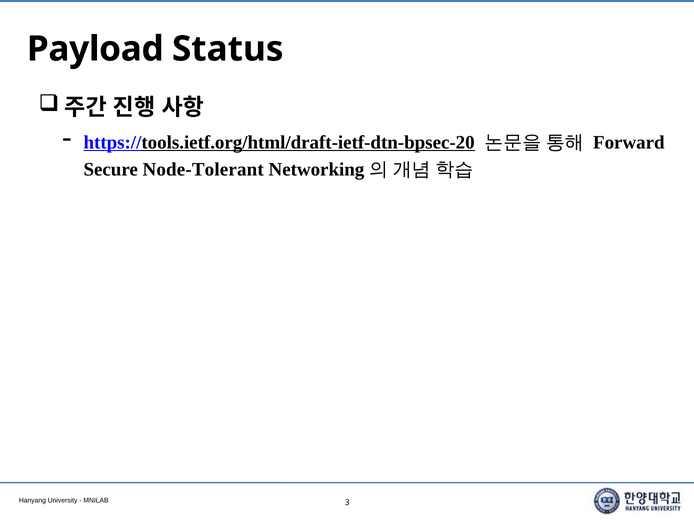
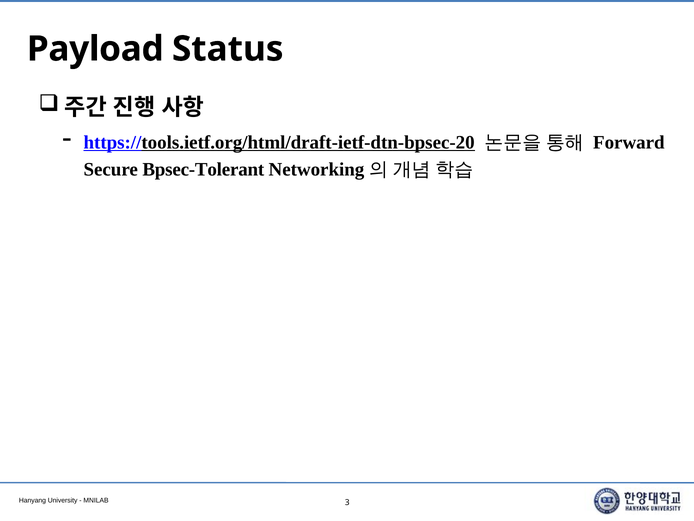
Node-Tolerant: Node-Tolerant -> Bpsec-Tolerant (203, 170)
